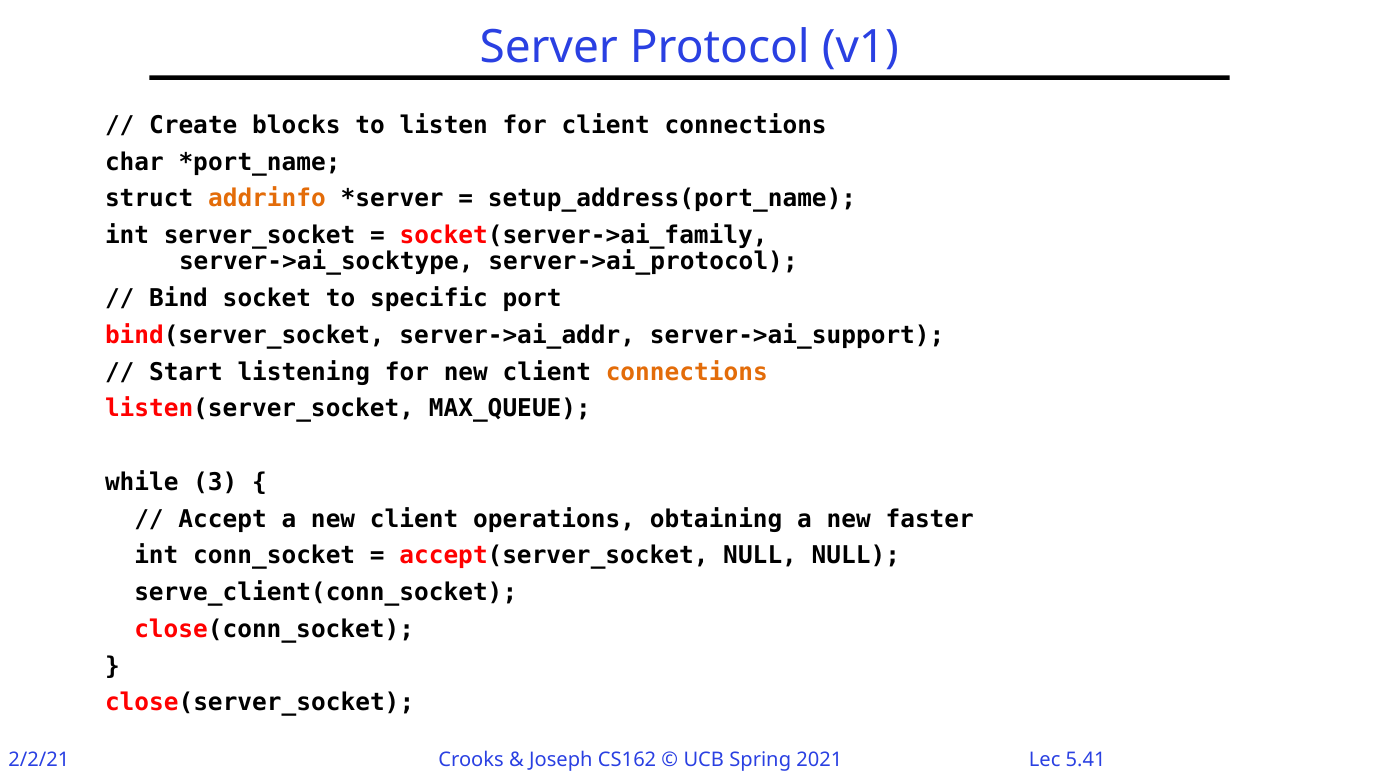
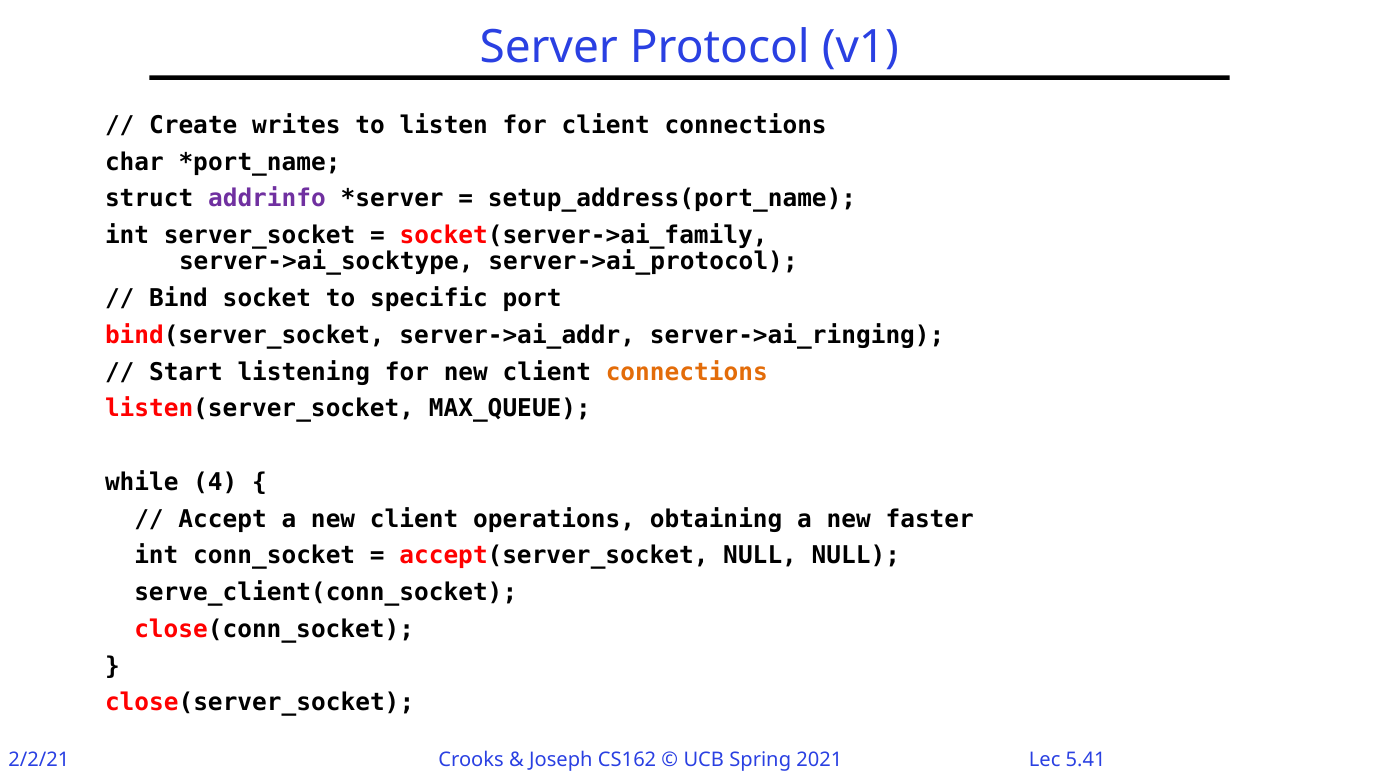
blocks: blocks -> writes (296, 125)
addrinfo colour: orange -> purple (267, 199)
server->ai_support: server->ai_support -> server->ai_ringing (797, 335)
3: 3 -> 4 (215, 482)
